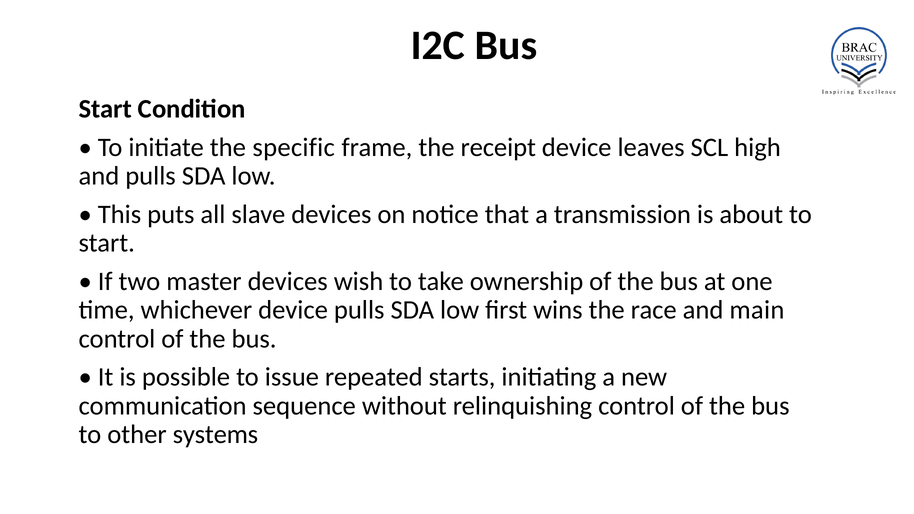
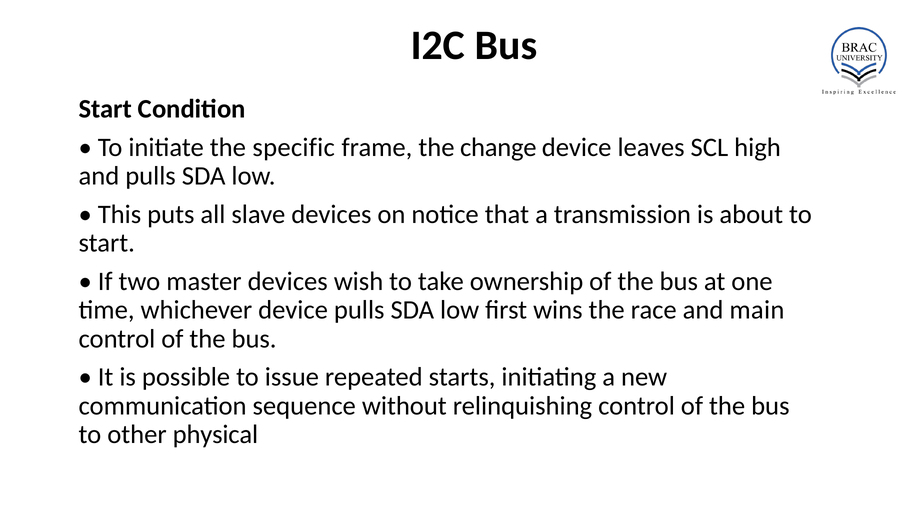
receipt: receipt -> change (498, 147)
systems: systems -> physical (215, 435)
